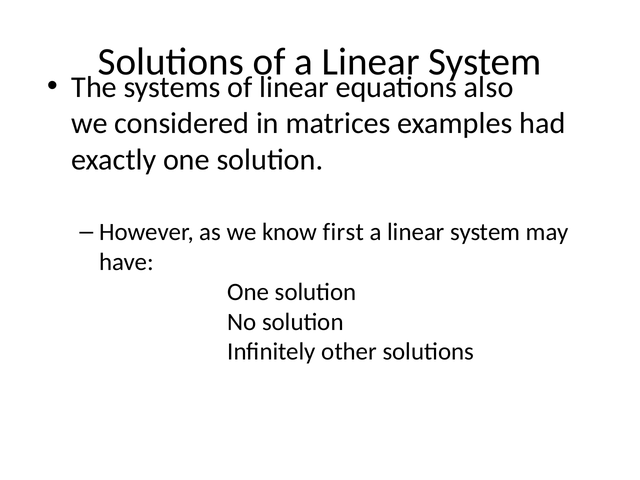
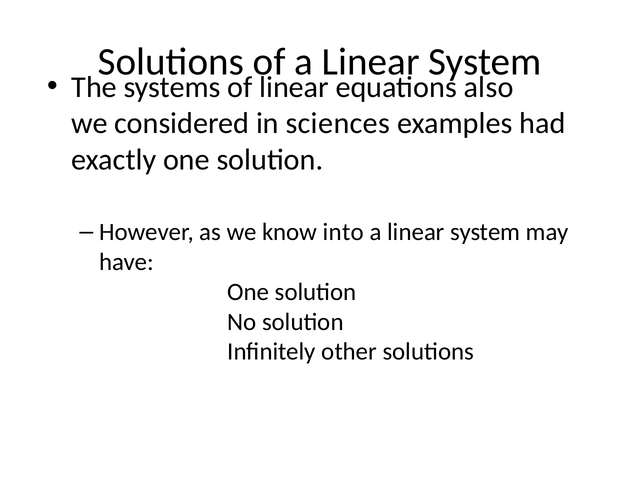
matrices: matrices -> sciences (338, 123)
first: first -> into (343, 232)
